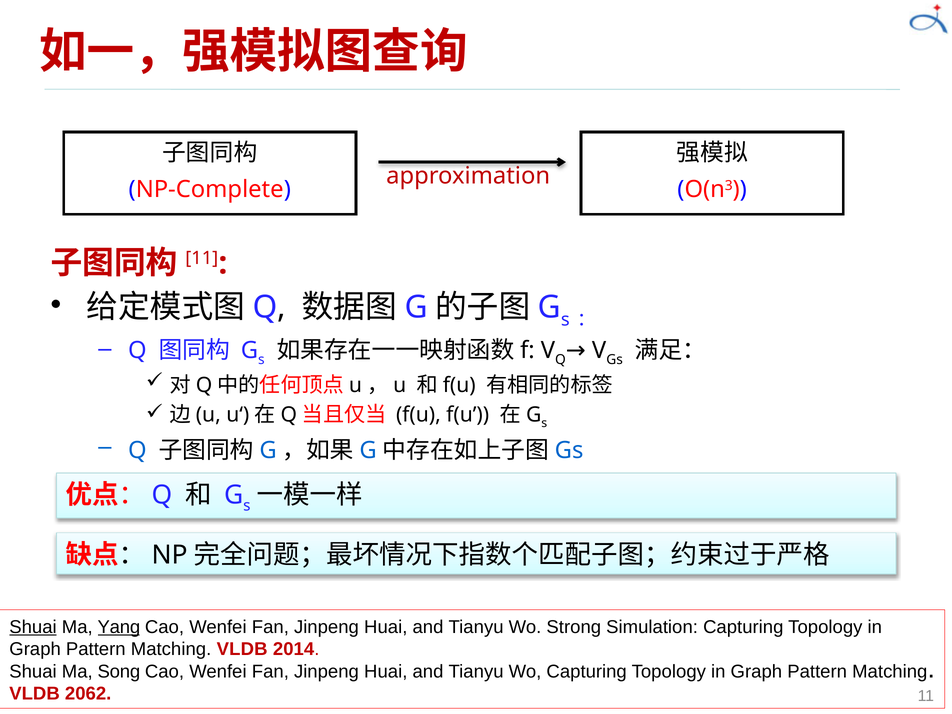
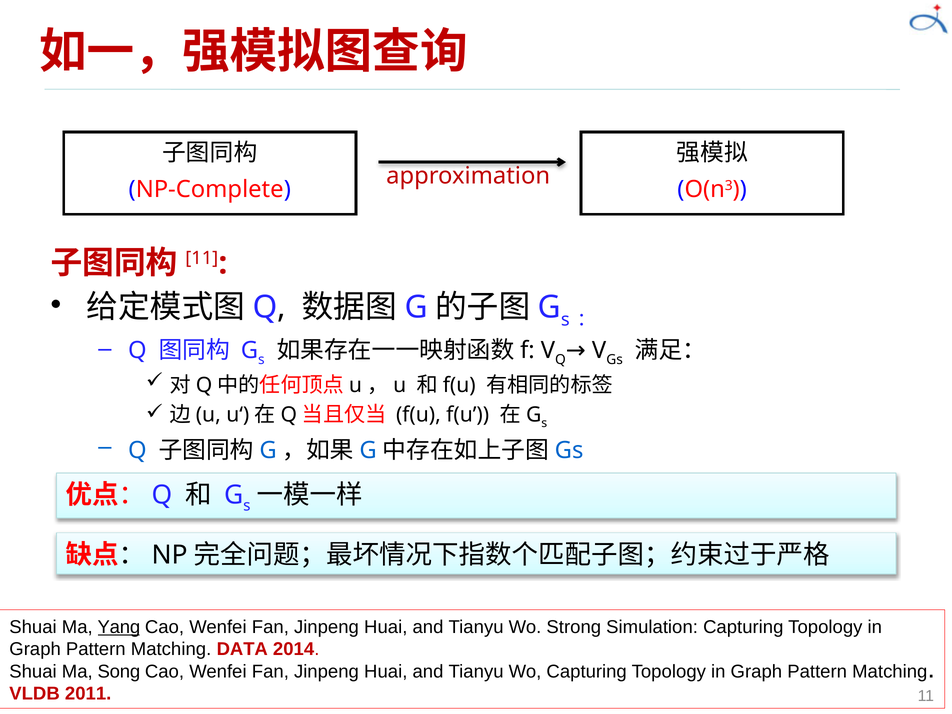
Shuai underline: present -> none (33, 627)
VLDB: VLDB -> DATA (242, 649)
2062: 2062 -> 2011 (88, 694)
